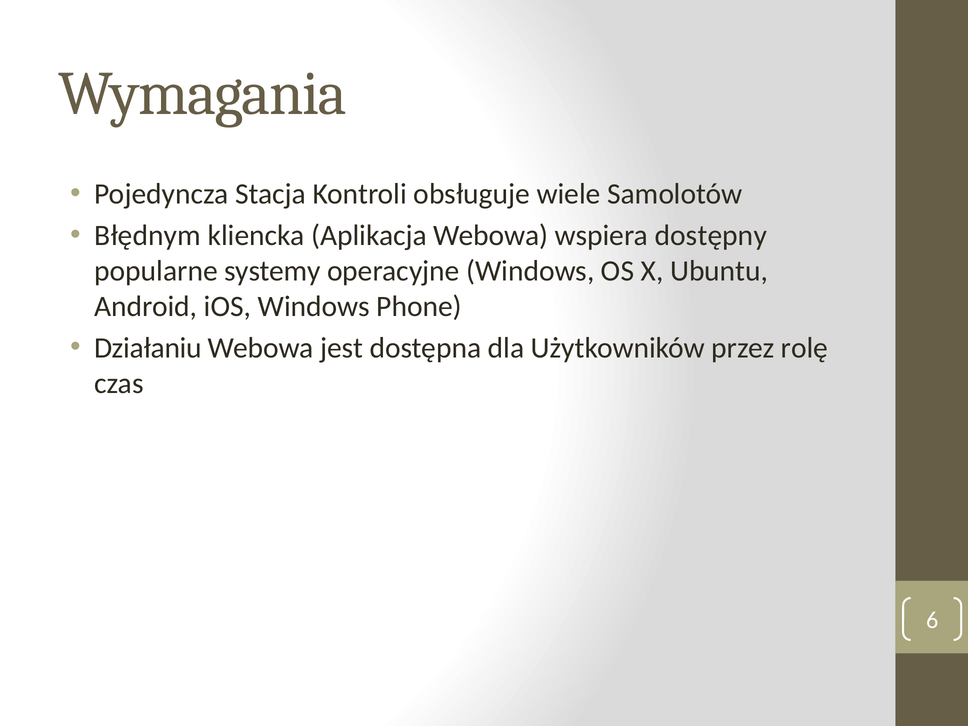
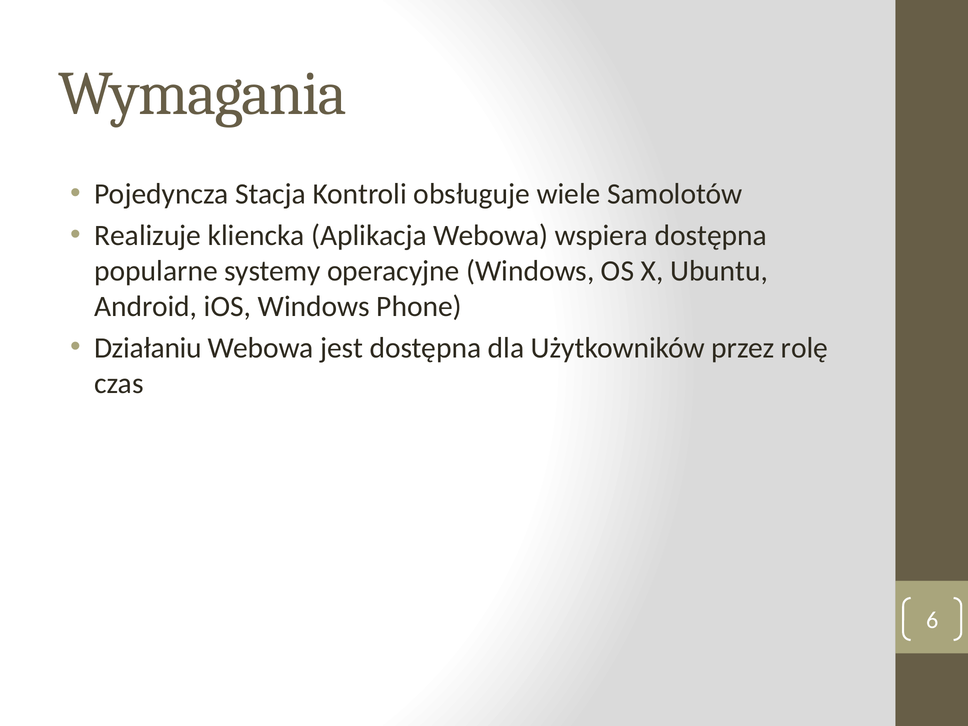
Błędnym: Błędnym -> Realizuje (148, 235)
wspiera dostępny: dostępny -> dostępna (711, 235)
